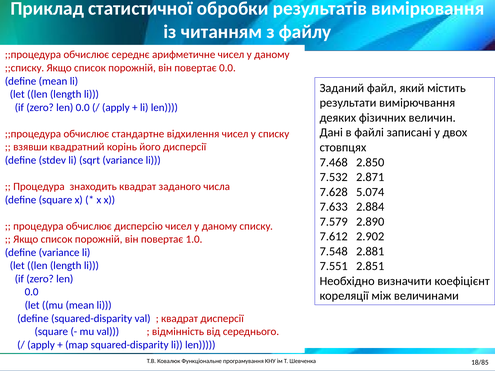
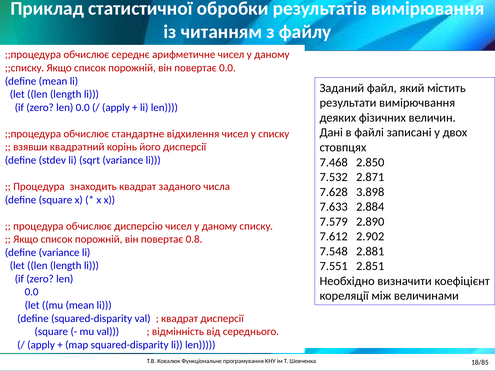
5.074: 5.074 -> 3.898 (370, 192)
1.0: 1.0 -> 0.8 (194, 239)
